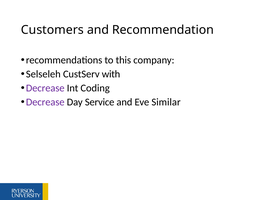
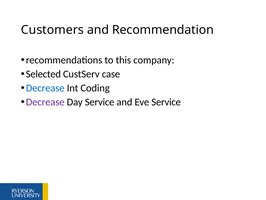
Selseleh: Selseleh -> Selected (43, 74)
with: with -> case (111, 74)
Decrease colour: purple -> blue (45, 88)
Eve Similar: Similar -> Service (166, 102)
